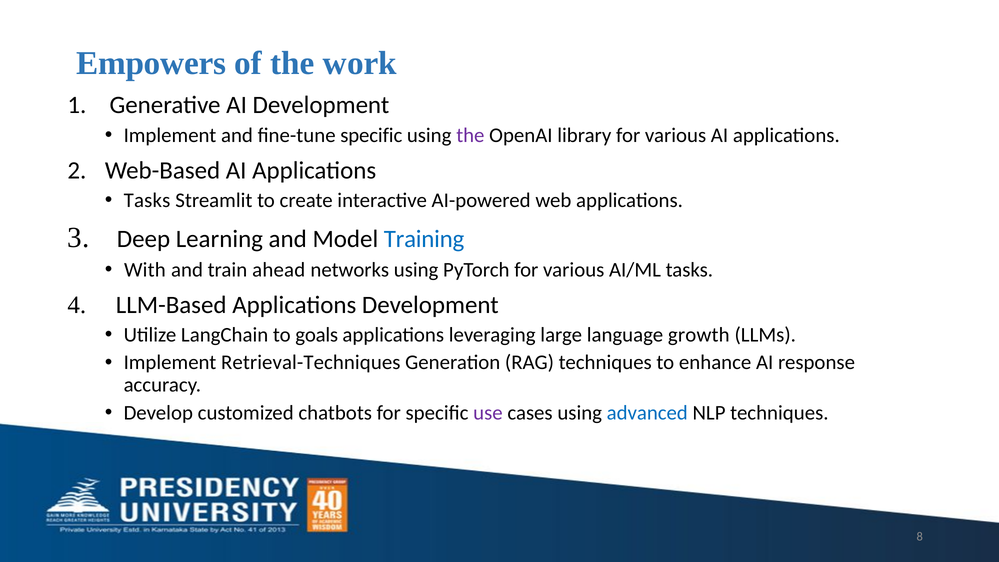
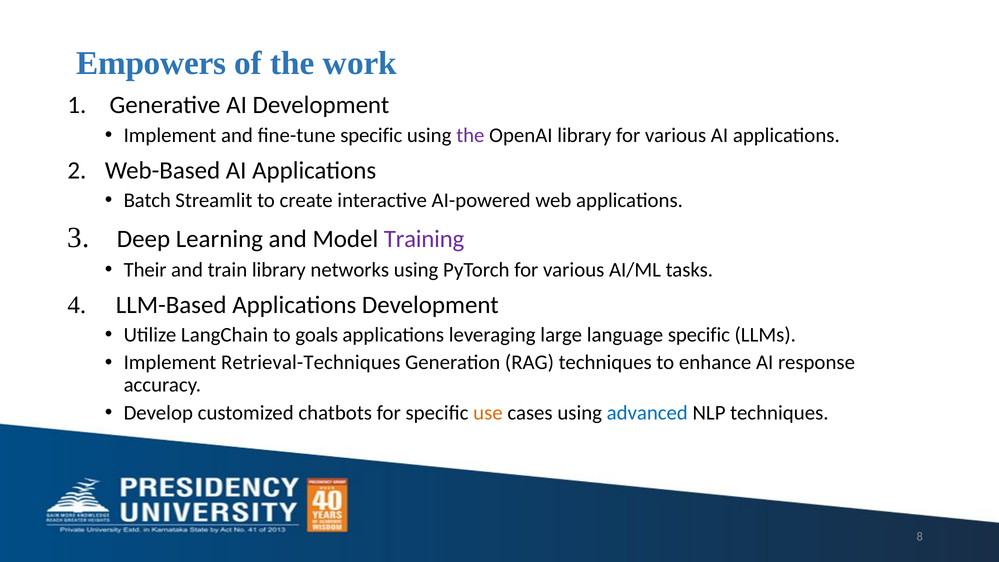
Tasks: Tasks -> Batch (147, 200)
Training colour: blue -> purple (424, 239)
With: With -> Their (145, 270)
train ahead: ahead -> library (279, 270)
language growth: growth -> specific (699, 335)
use colour: purple -> orange (488, 413)
